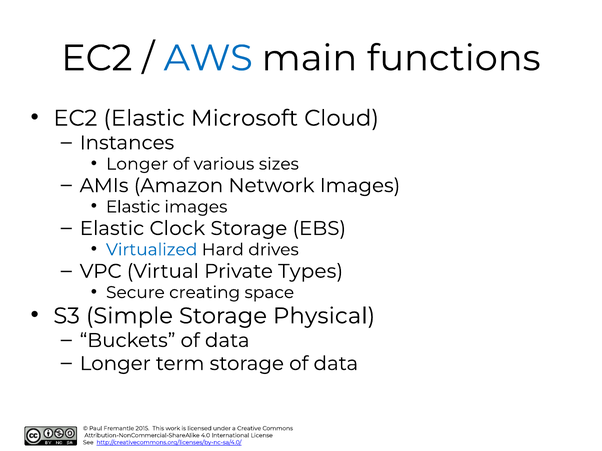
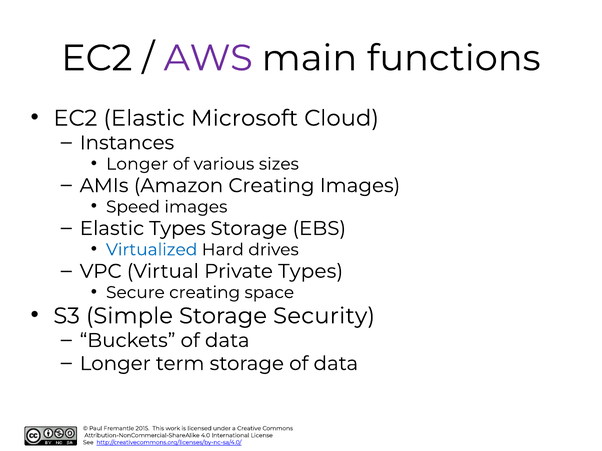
AWS colour: blue -> purple (208, 58)
Amazon Network: Network -> Creating (271, 186)
Elastic: Elastic -> Speed (133, 207)
Elastic Clock: Clock -> Types (177, 229)
Physical: Physical -> Security (324, 316)
